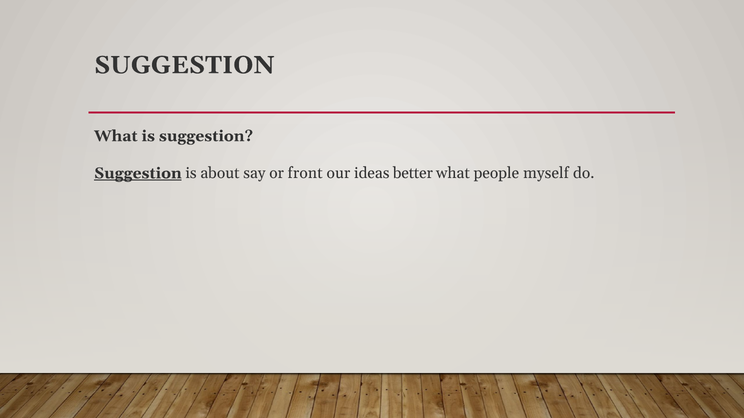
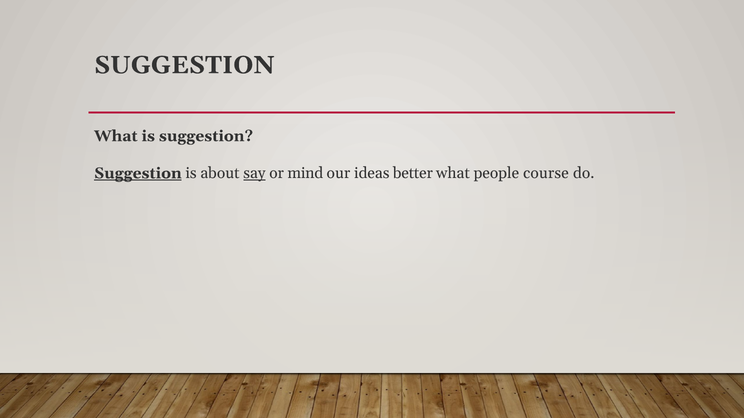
say underline: none -> present (254, 173)
front: front -> mind (305, 173)
myself: myself -> course (546, 173)
